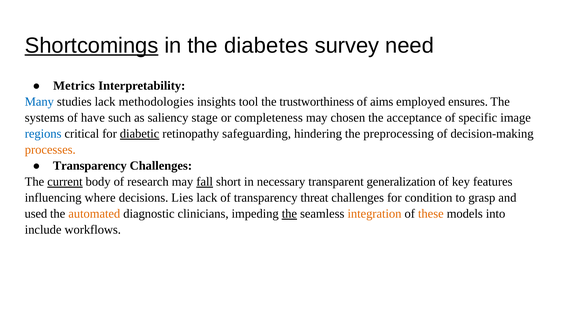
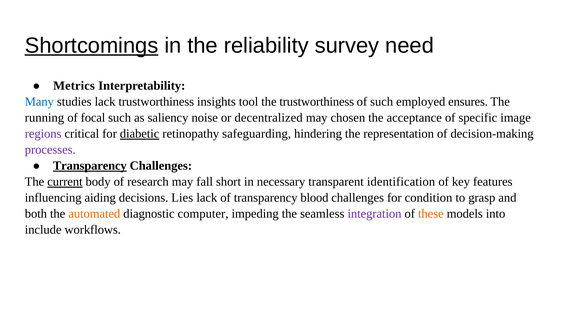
diabetes: diabetes -> reliability (266, 46)
lack methodologies: methodologies -> trustworthiness (156, 102)
of aims: aims -> such (382, 102)
systems: systems -> running (44, 118)
have: have -> focal (93, 118)
stage: stage -> noise (205, 118)
completeness: completeness -> decentralized (269, 118)
regions colour: blue -> purple (43, 134)
preprocessing: preprocessing -> representation (399, 134)
processes colour: orange -> purple (50, 150)
Transparency underline: none -> present (90, 166)
fall underline: present -> none (205, 182)
generalization: generalization -> identification (401, 182)
where: where -> aiding (100, 198)
threat: threat -> blood (314, 198)
used: used -> both (36, 214)
clinicians: clinicians -> computer (203, 214)
the underline: present -> none (289, 214)
integration colour: orange -> purple (374, 214)
